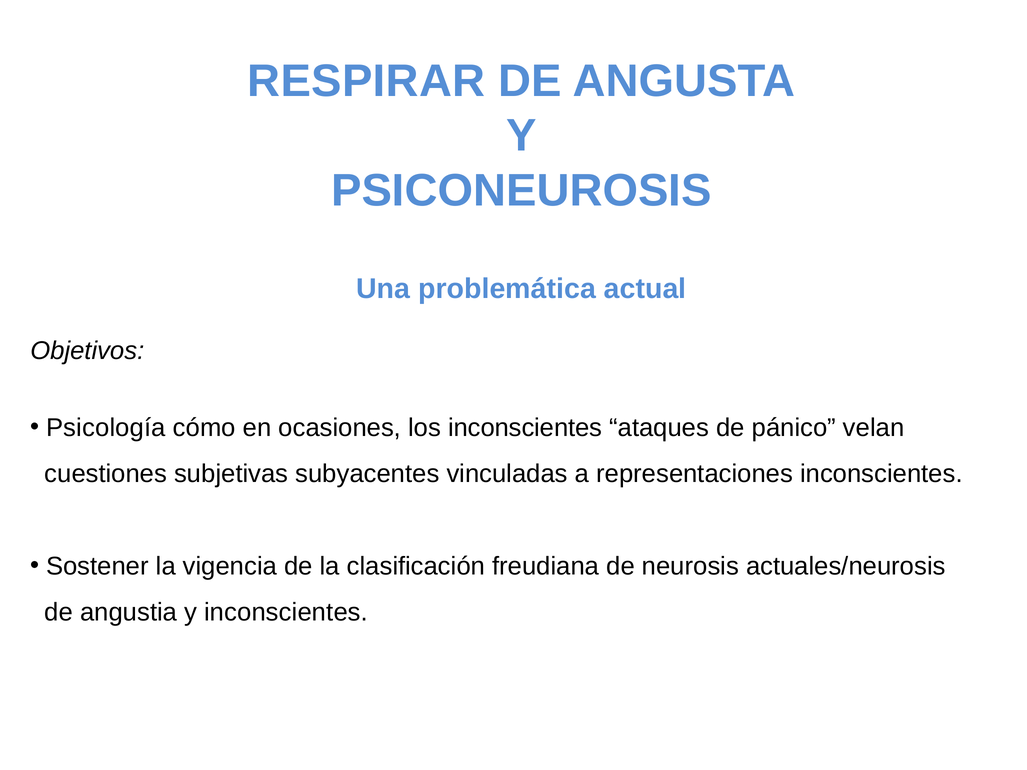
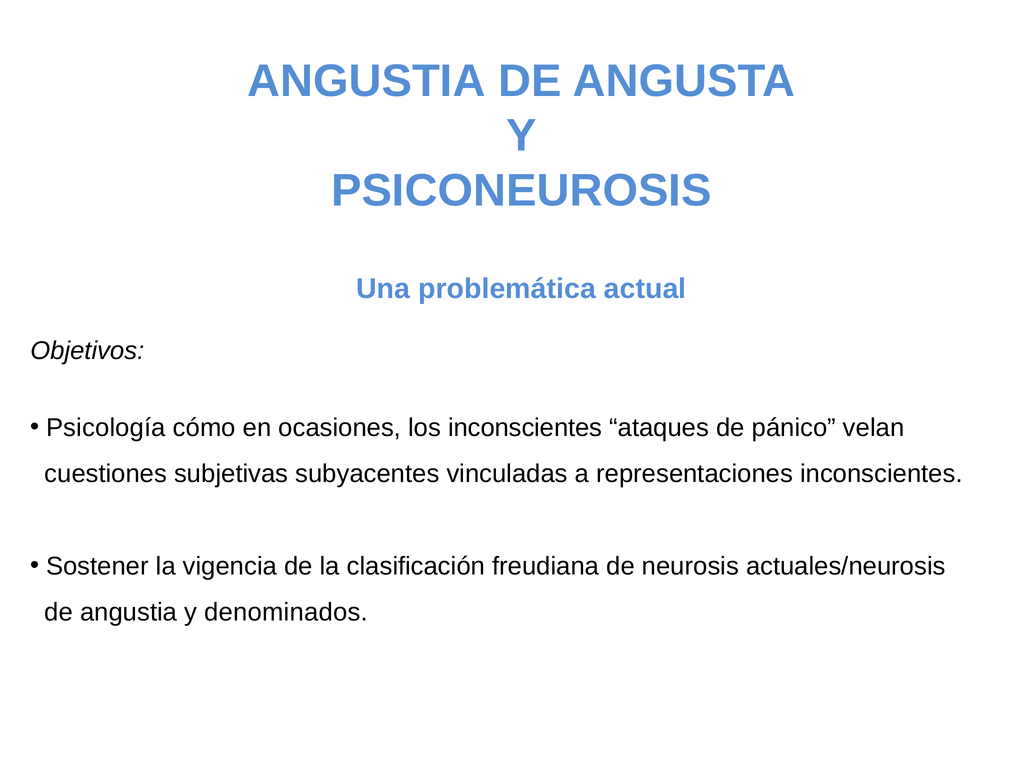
RESPIRAR: RESPIRAR -> ANGUSTIA (366, 81)
y inconscientes: inconscientes -> denominados (286, 613)
